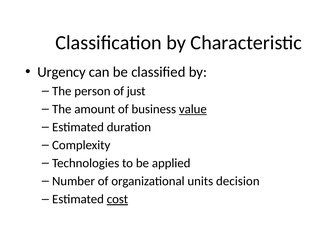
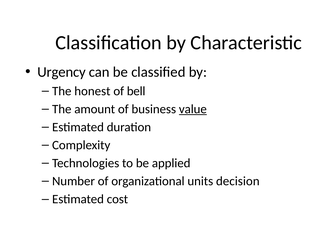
person: person -> honest (92, 91)
just: just -> bell (136, 91)
cost underline: present -> none (117, 199)
